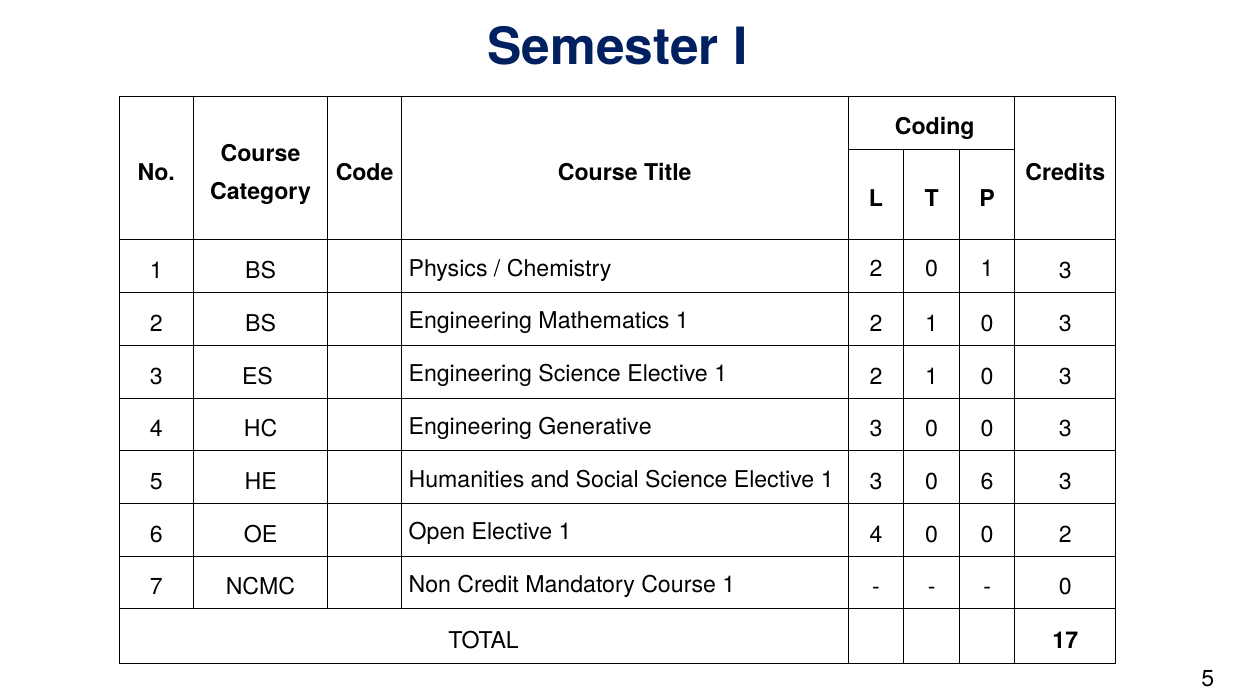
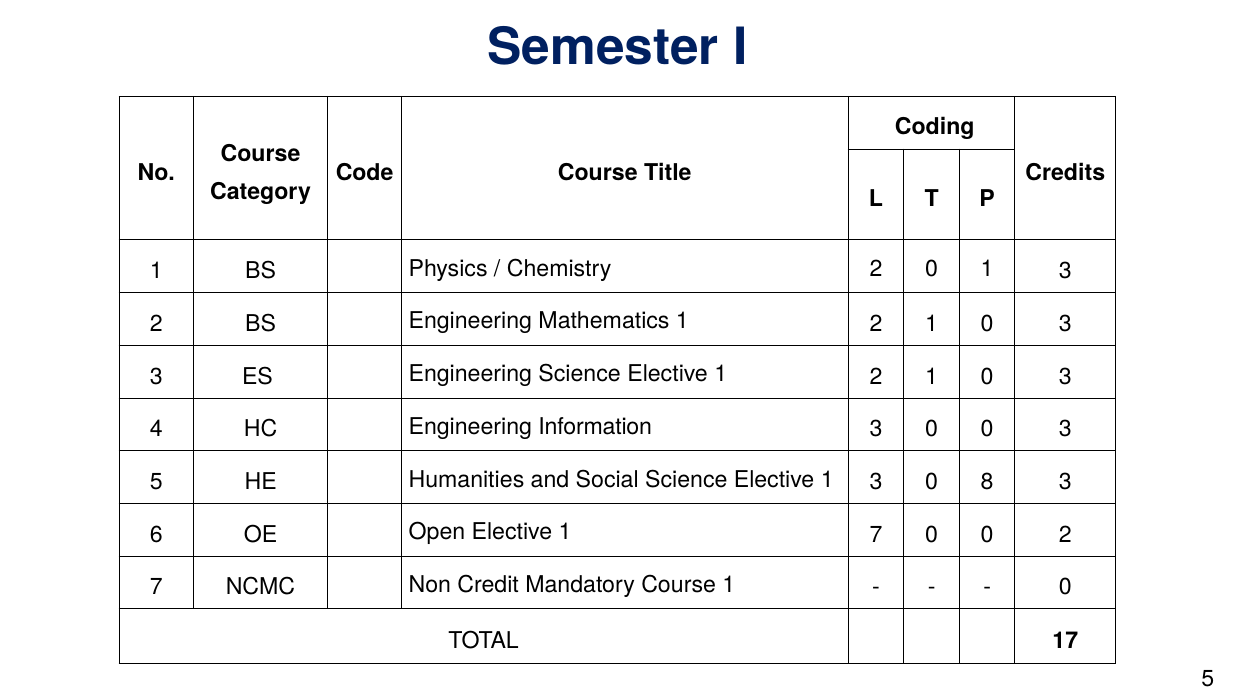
Generative: Generative -> Information (595, 427)
0 6: 6 -> 8 (987, 482)
1 4: 4 -> 7 (876, 535)
